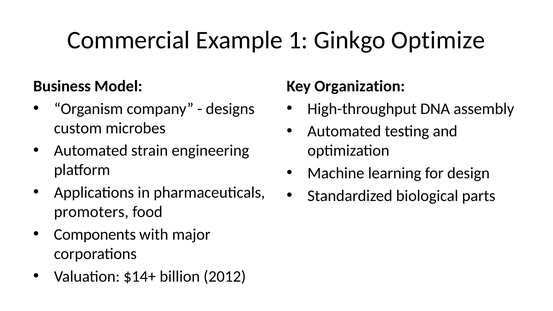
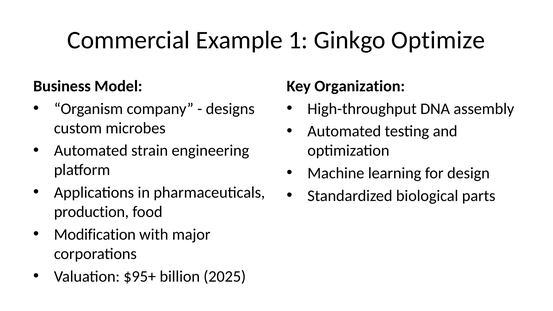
promoters: promoters -> production (91, 212)
Components: Components -> Modification (95, 235)
$14+: $14+ -> $95+ (140, 276)
2012: 2012 -> 2025 (225, 276)
